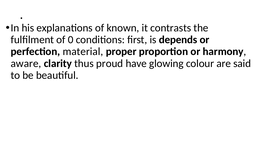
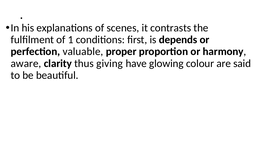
known: known -> scenes (123, 28)
0: 0 -> 1 (71, 40)
material: material -> valuable (83, 51)
proud: proud -> giving (110, 63)
